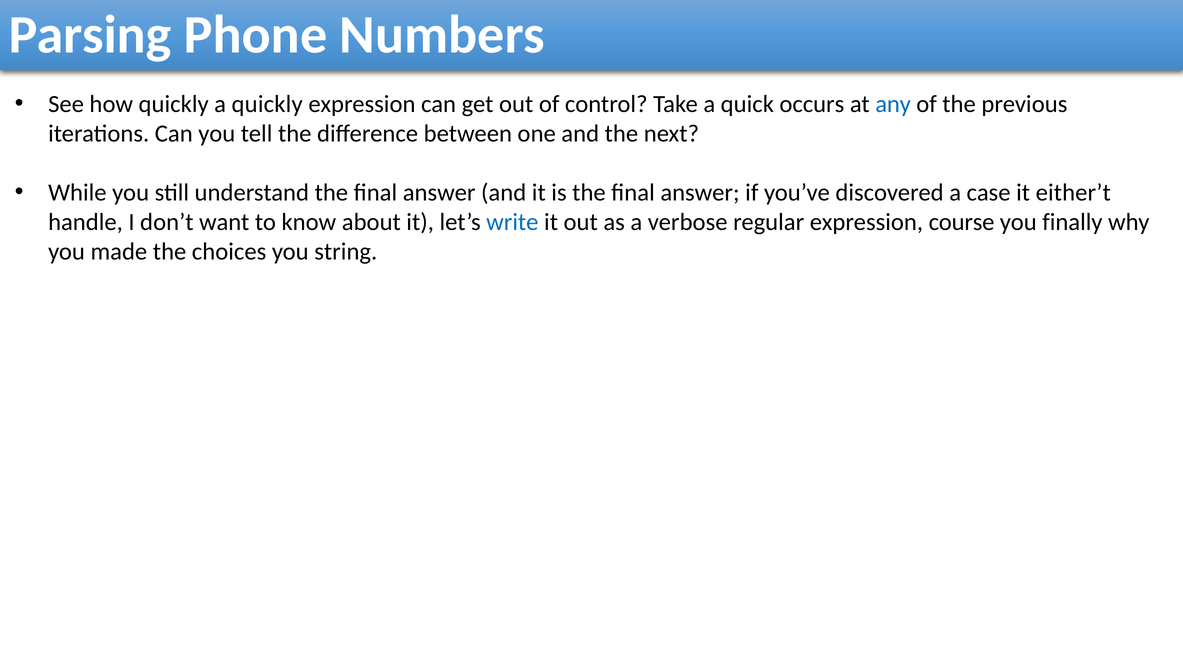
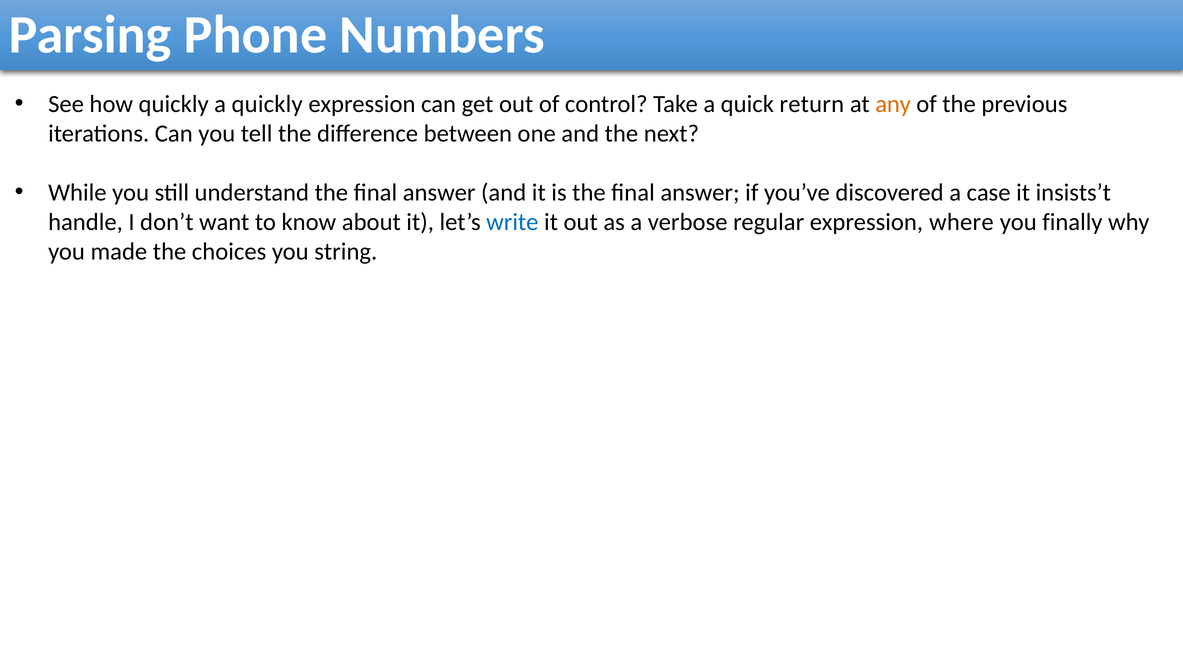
occurs: occurs -> return (812, 104)
any colour: blue -> orange (893, 104)
either’t: either’t -> insists’t (1073, 193)
course: course -> where (961, 222)
